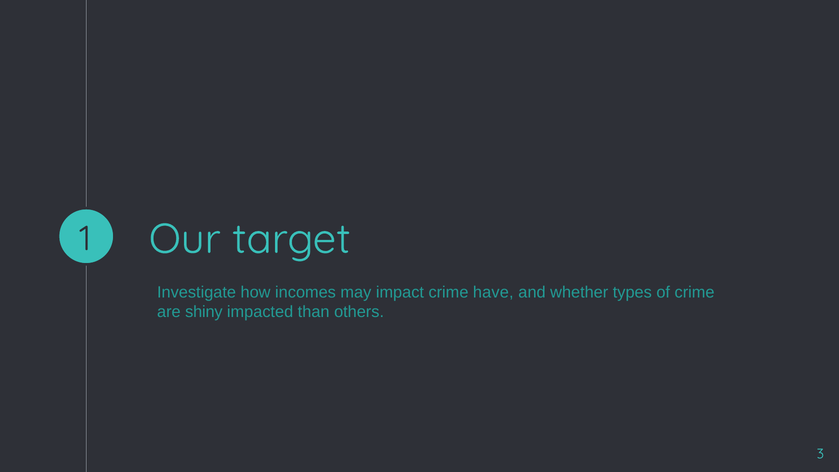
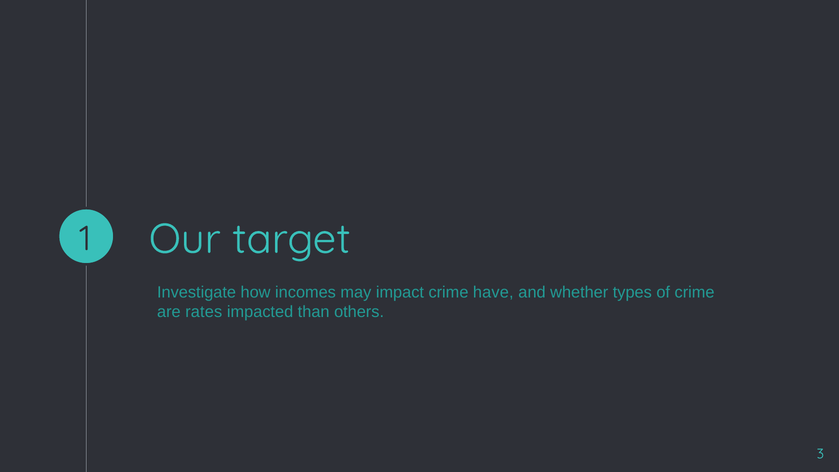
shiny: shiny -> rates (204, 312)
